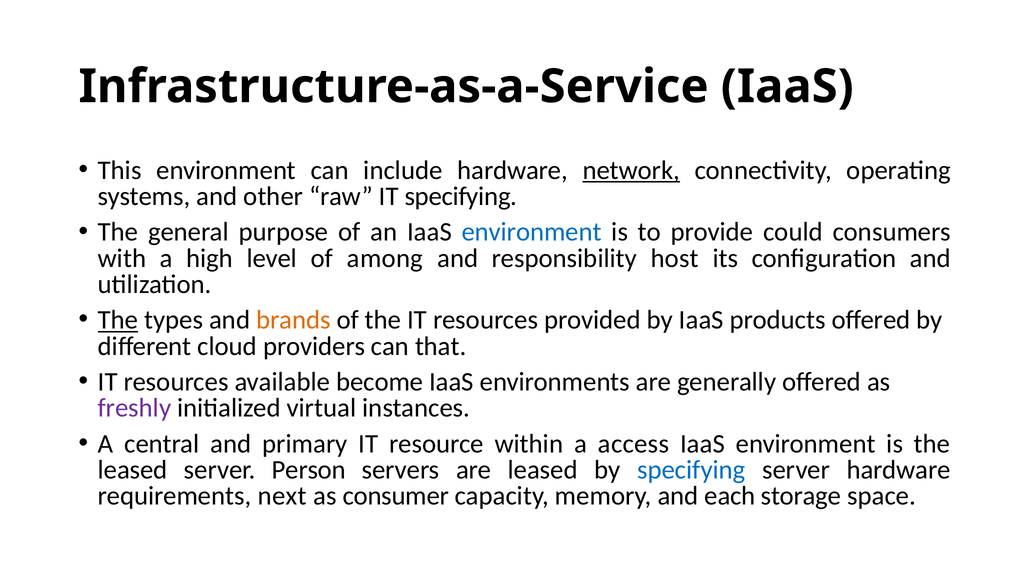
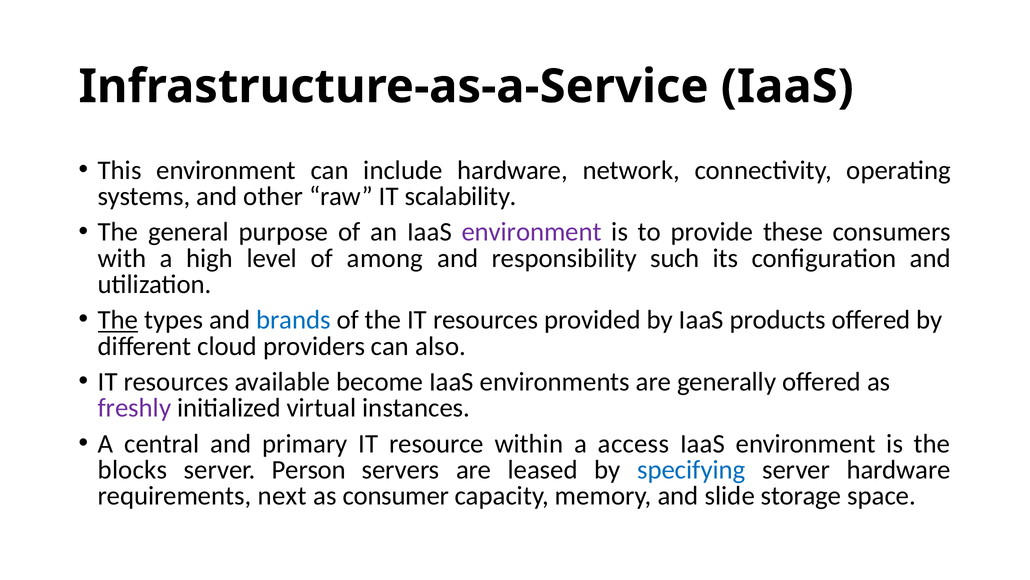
network underline: present -> none (631, 170)
IT specifying: specifying -> scalability (461, 196)
environment colour: blue -> purple (532, 232)
could: could -> these (793, 232)
host: host -> such (675, 258)
brands colour: orange -> blue (293, 320)
that: that -> also (441, 346)
leased: leased -> blocks (132, 469)
each: each -> slide (730, 495)
